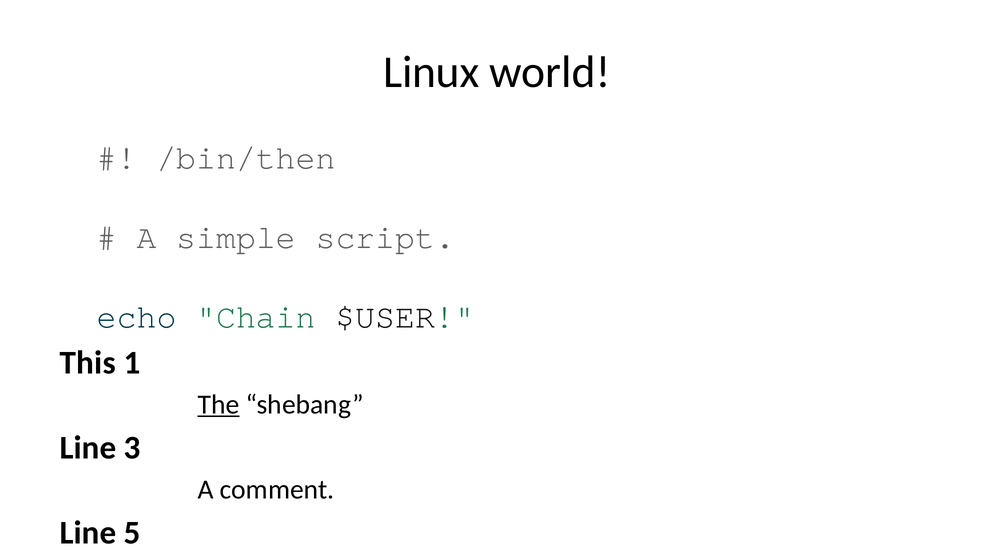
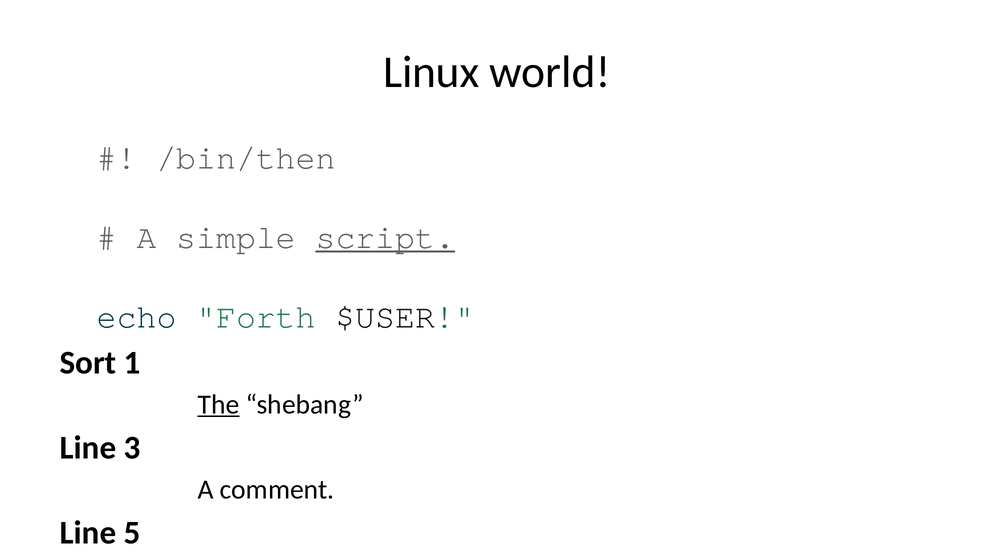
script underline: none -> present (385, 237)
Chain: Chain -> Forth (256, 317)
This: This -> Sort (88, 363)
